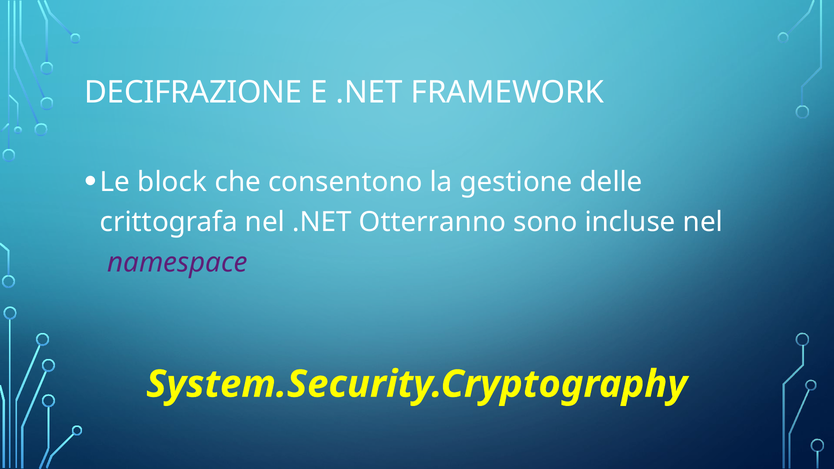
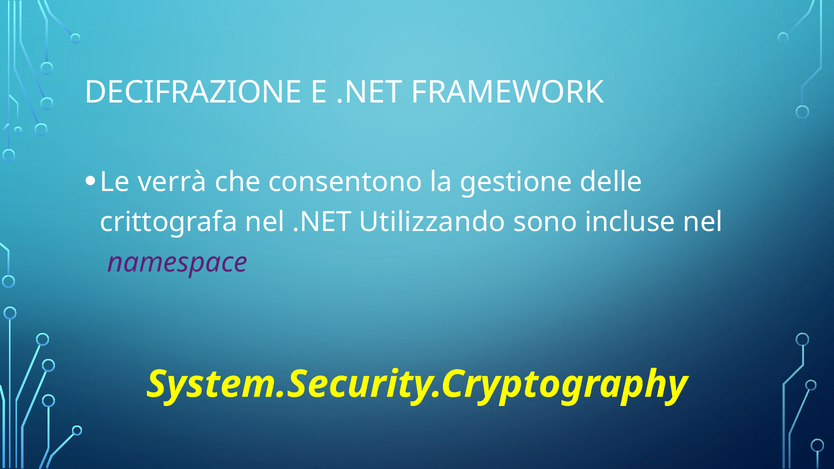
block: block -> verrà (172, 182)
Otterranno: Otterranno -> Utilizzando (432, 222)
